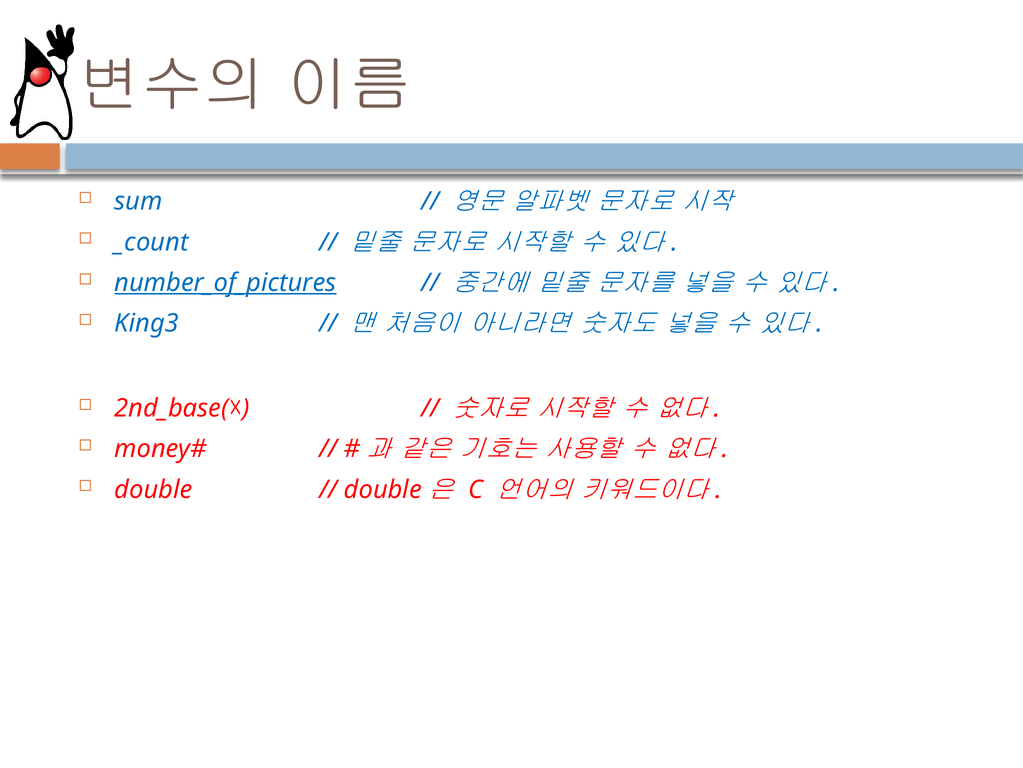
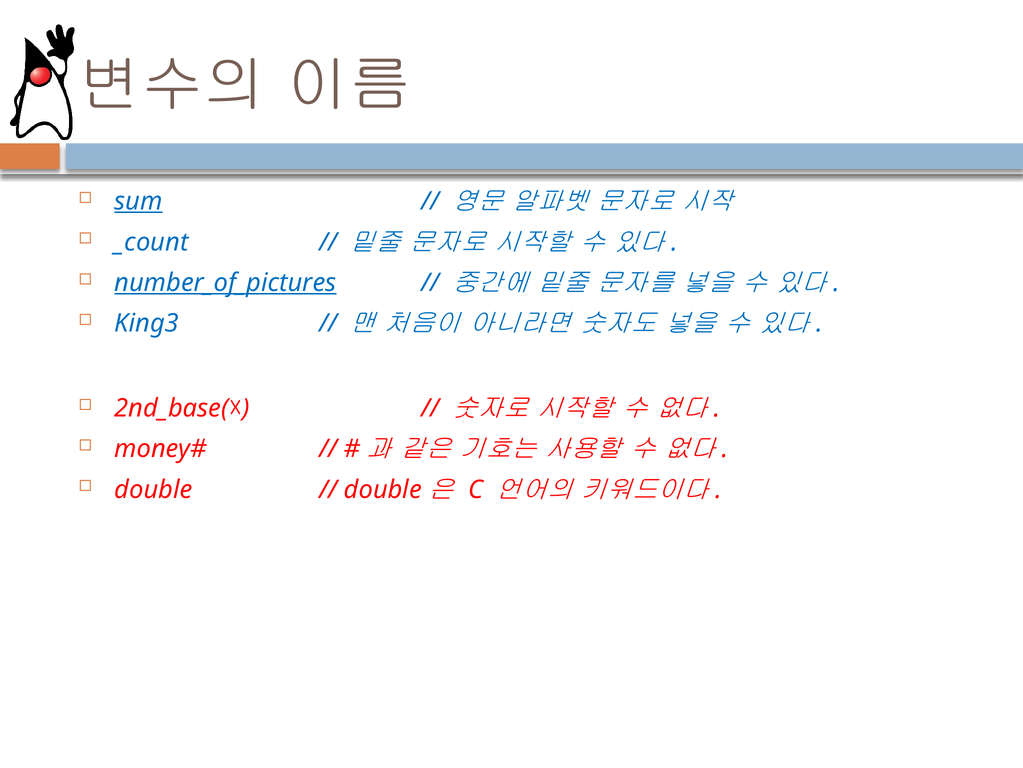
sum underline: none -> present (138, 201)
